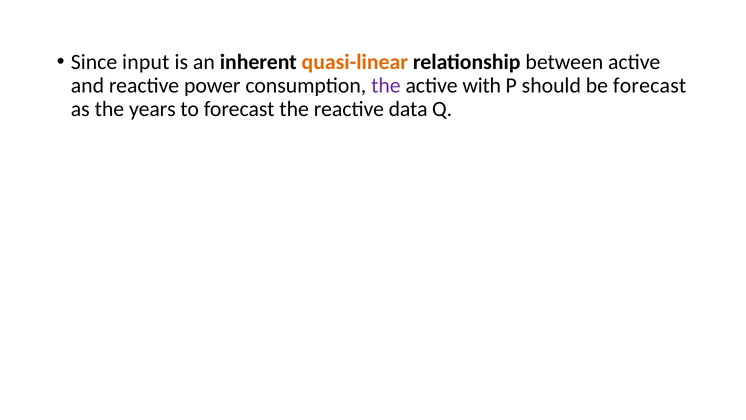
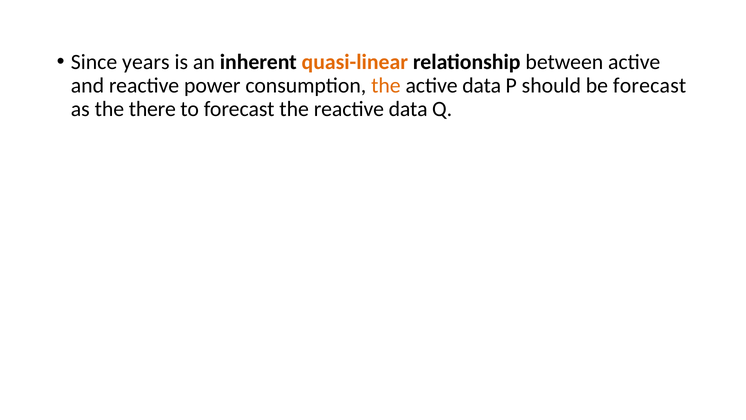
input: input -> years (146, 62)
the colour: purple -> orange (386, 85)
active with: with -> data (482, 85)
years: years -> there (152, 109)
